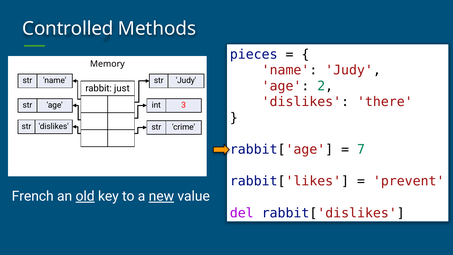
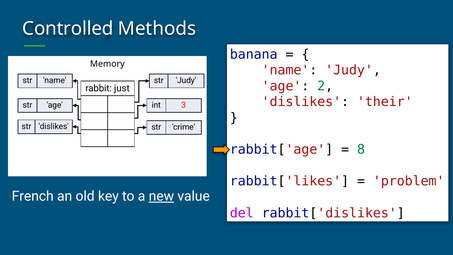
pieces: pieces -> banana (254, 54)
there: there -> their (385, 102)
7: 7 -> 8 (361, 149)
prevent: prevent -> problem (409, 181)
old underline: present -> none (85, 196)
